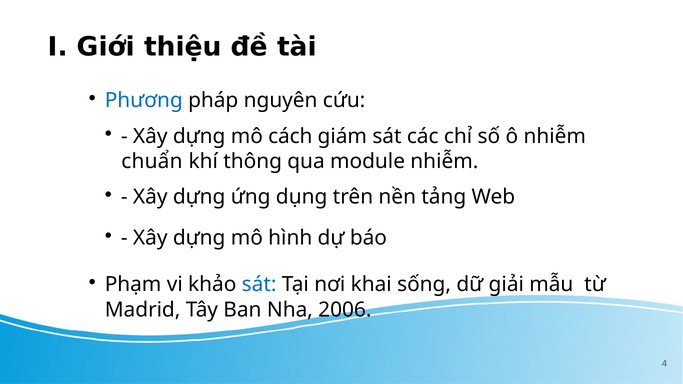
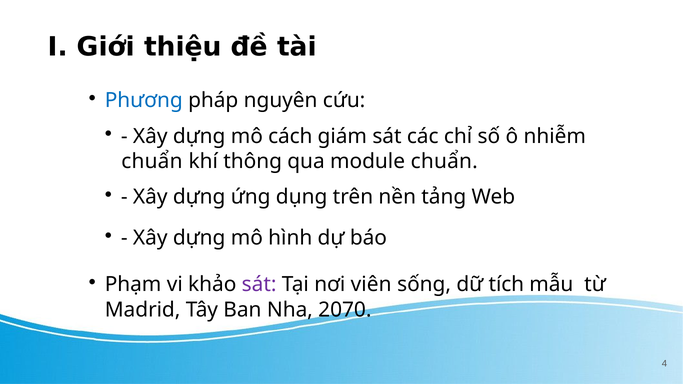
module nhiễm: nhiễm -> chuẩn (444, 161)
sát colour: blue -> purple (259, 285)
khai: khai -> viên (371, 285)
giải: giải -> tích (506, 285)
2006: 2006 -> 2070 (345, 310)
